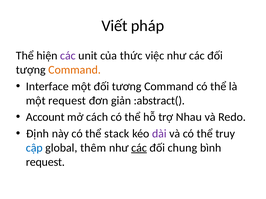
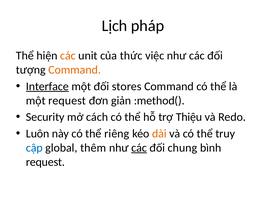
Viết: Viết -> Lịch (114, 26)
các colour: purple -> orange (68, 56)
Interface underline: none -> present (47, 87)
tương: tương -> stores (127, 87)
:abstract(: :abstract( -> :method( (159, 101)
Account: Account -> Security (45, 117)
Nhau: Nhau -> Thiệu (189, 117)
Định: Định -> Luôn (38, 134)
stack: stack -> riêng (117, 134)
dài colour: purple -> orange (159, 134)
